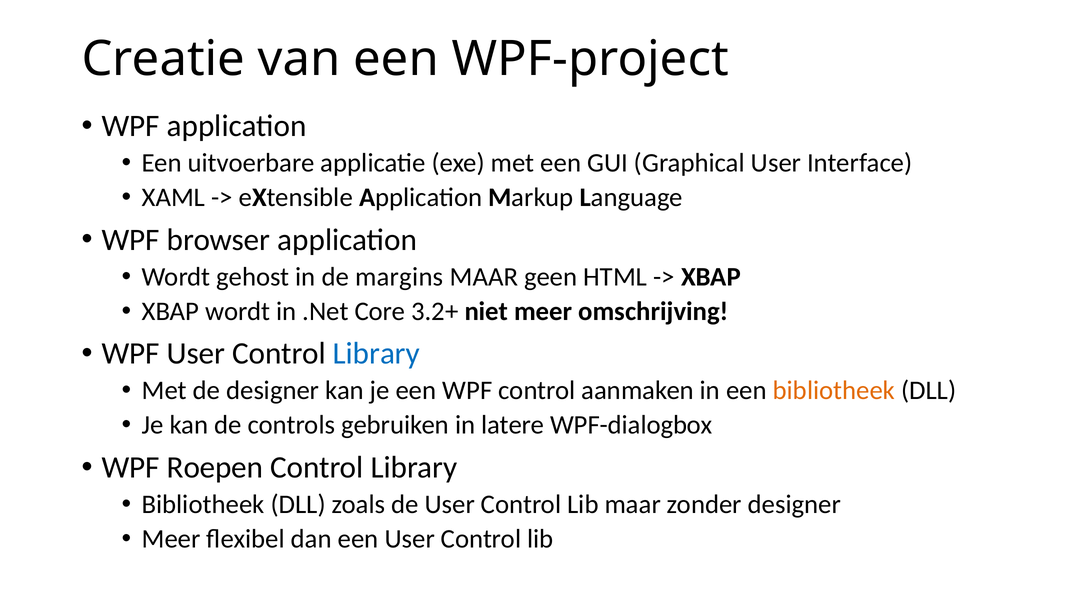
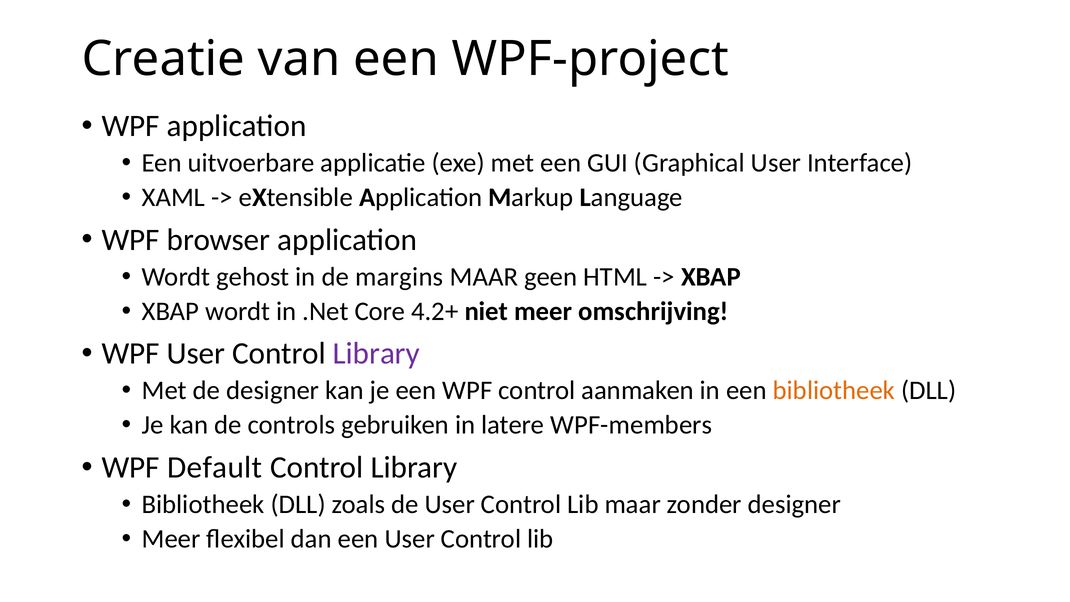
3.2+: 3.2+ -> 4.2+ (435, 311)
Library colour: blue -> purple (376, 354)
WPF-dialogbox: WPF-dialogbox -> WPF-members (631, 425)
Roepen: Roepen -> Default (215, 467)
